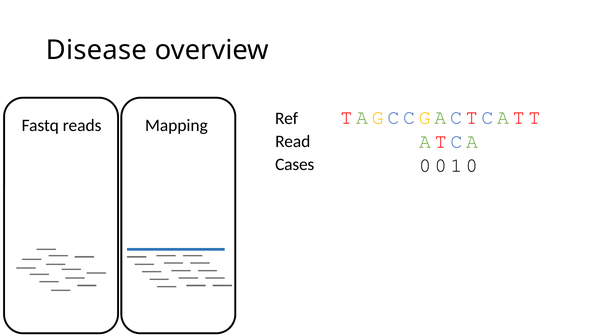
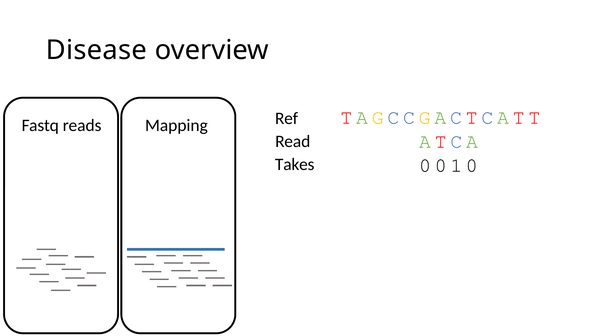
Cases: Cases -> Takes (295, 164)
